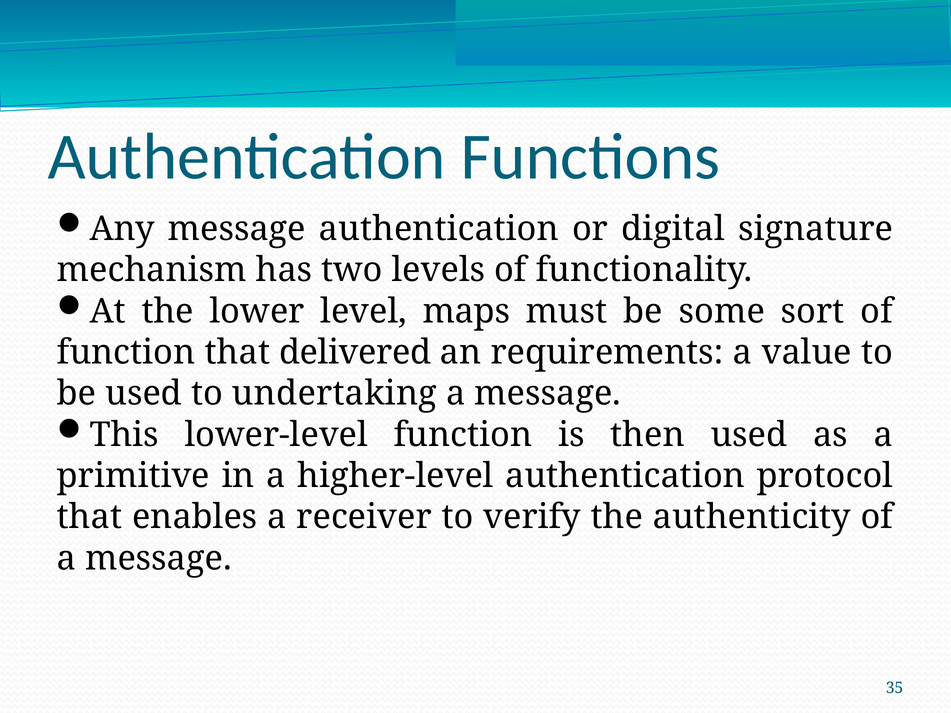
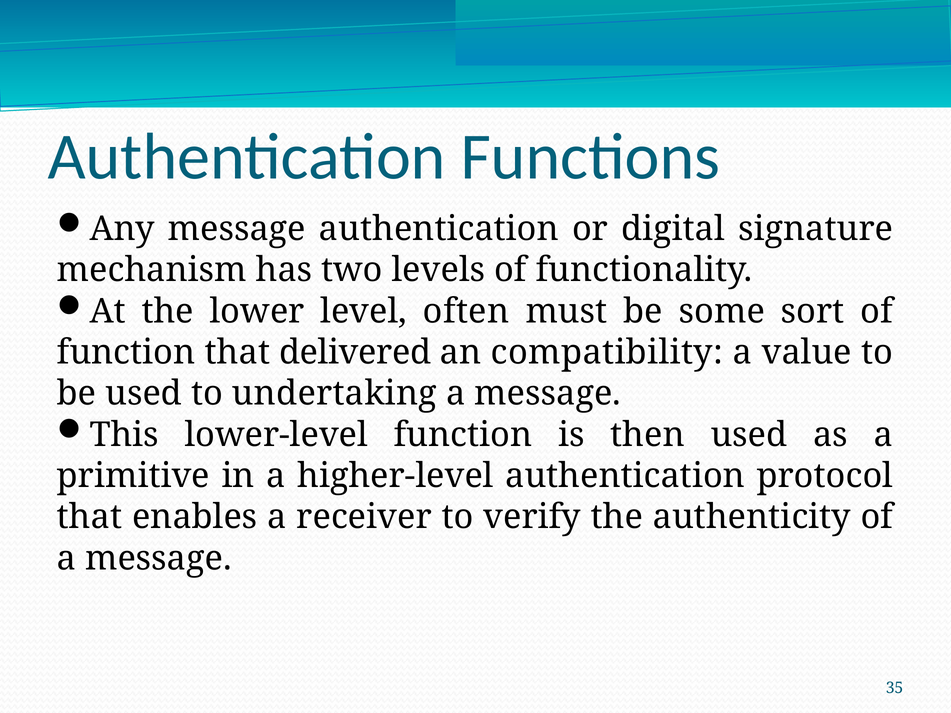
maps: maps -> often (466, 311)
requirements: requirements -> compatibility (607, 353)
